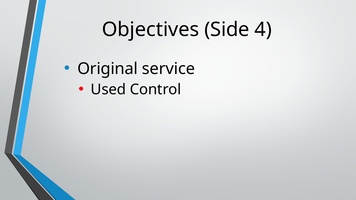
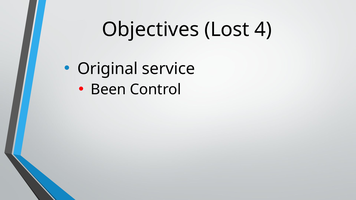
Side: Side -> Lost (227, 29)
Used: Used -> Been (108, 90)
